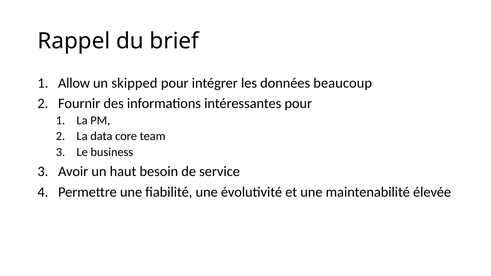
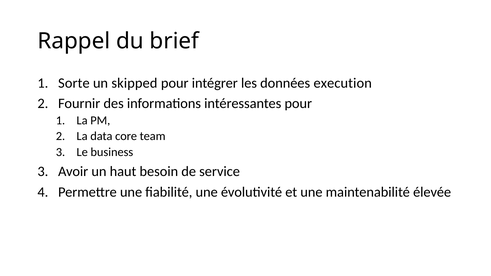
Allow: Allow -> Sorte (74, 83)
beaucoup: beaucoup -> execution (343, 83)
